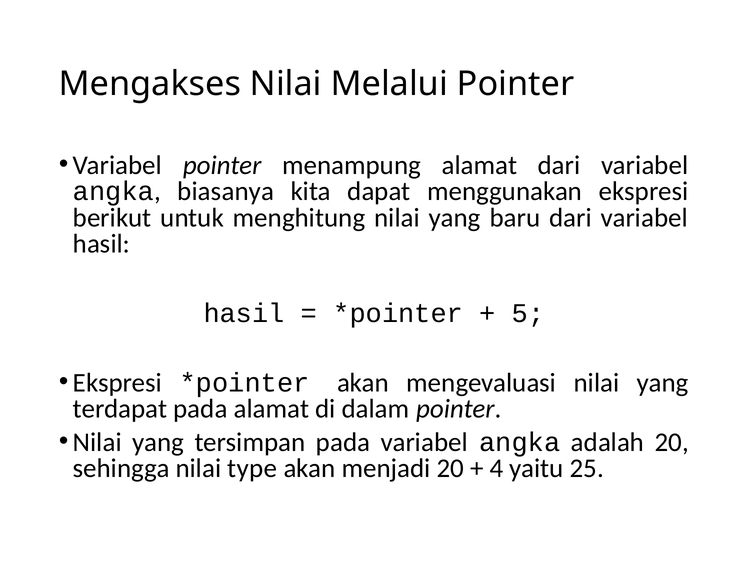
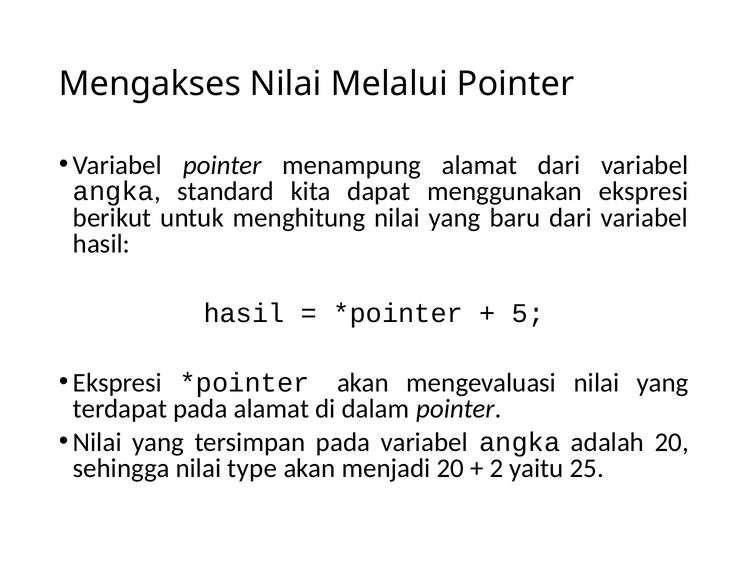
biasanya: biasanya -> standard (226, 191)
4: 4 -> 2 (496, 468)
